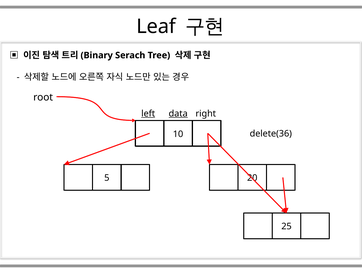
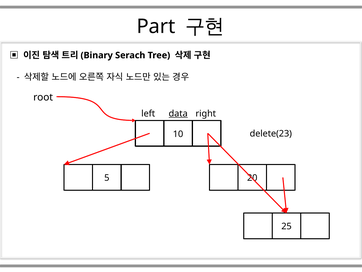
Leaf: Leaf -> Part (156, 26)
left underline: present -> none (148, 113)
delete(36: delete(36 -> delete(23 (271, 133)
